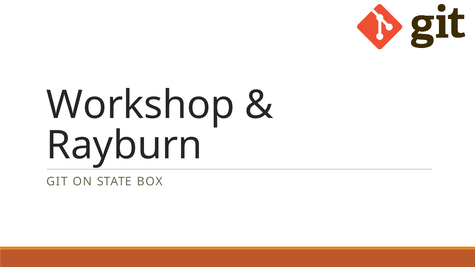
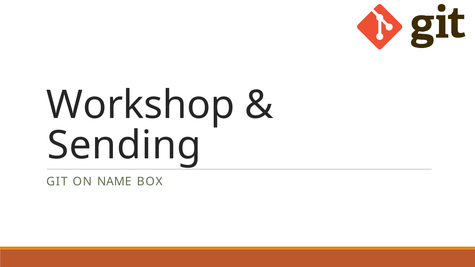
Rayburn: Rayburn -> Sending (124, 146)
STATE: STATE -> NAME (114, 182)
